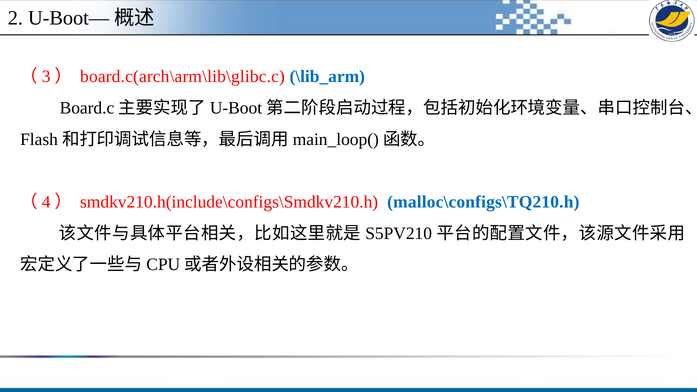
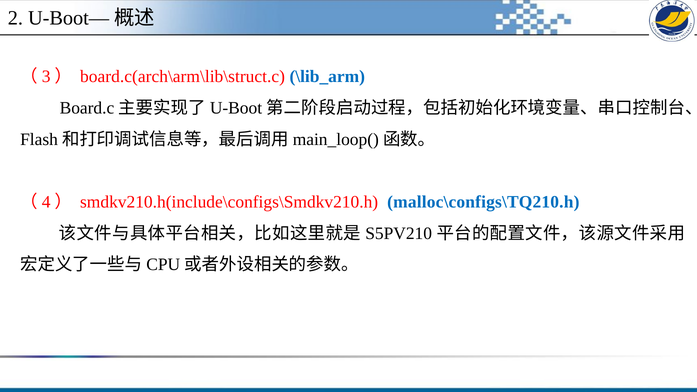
board.c(arch\arm\lib\glibc.c: board.c(arch\arm\lib\glibc.c -> board.c(arch\arm\lib\struct.c (183, 77)
